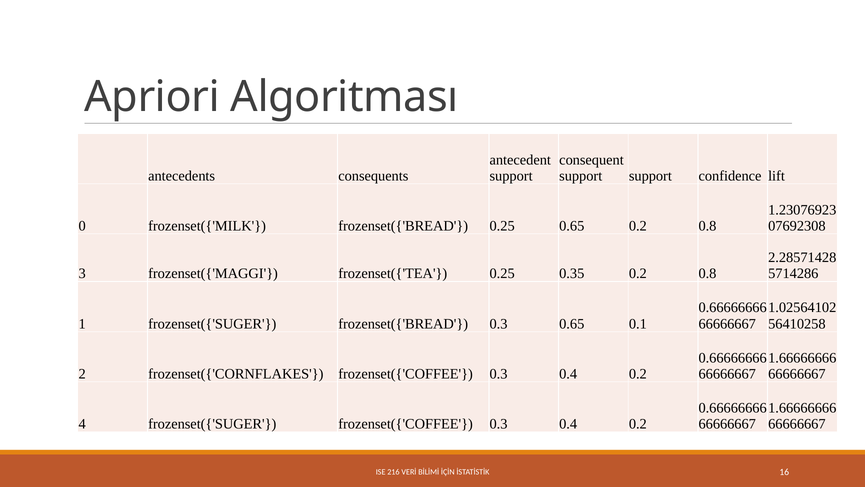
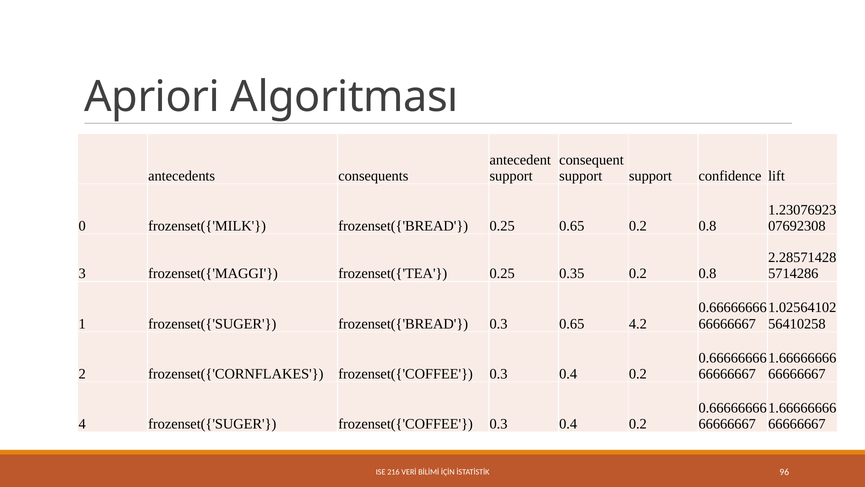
0.1: 0.1 -> 4.2 (638, 323)
16: 16 -> 96 (784, 472)
